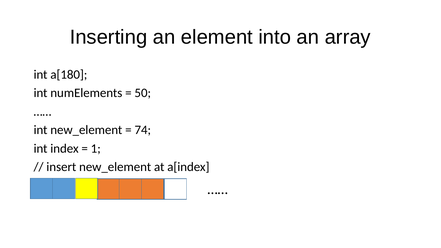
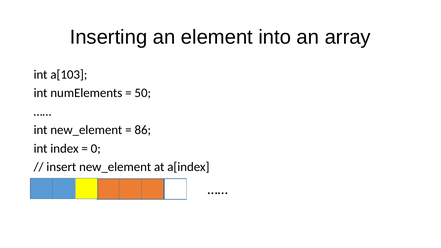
a[180: a[180 -> a[103 (69, 75)
74: 74 -> 86 (143, 130)
1: 1 -> 0 (96, 149)
